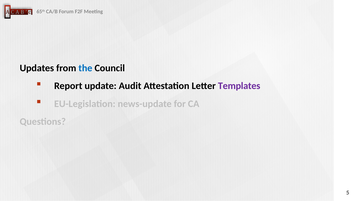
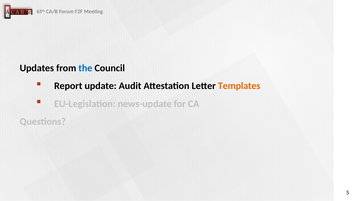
Templates colour: purple -> orange (239, 86)
